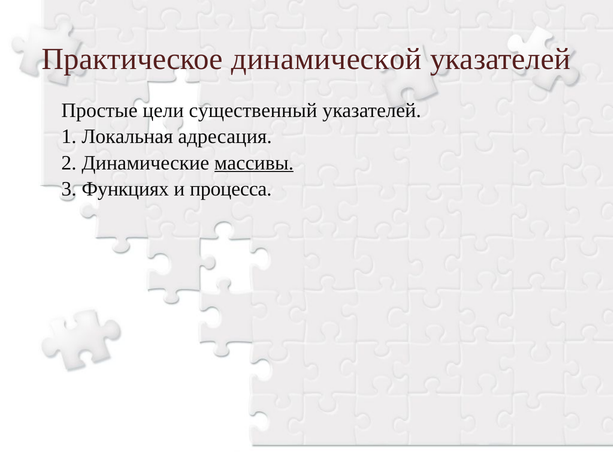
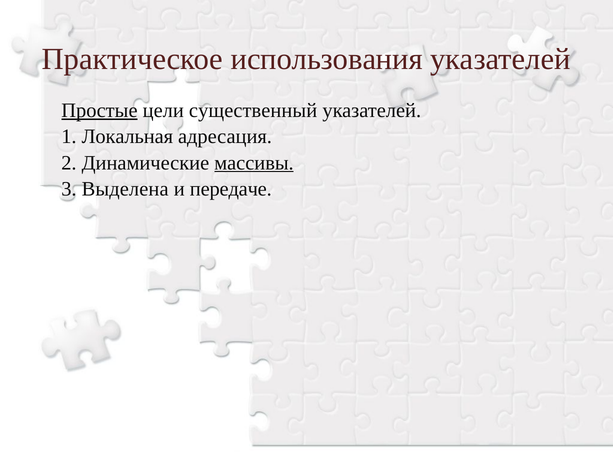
динамической: динамической -> использования (327, 59)
Простые underline: none -> present (99, 110)
Функциях: Функциях -> Выделена (125, 189)
процесса: процесса -> передаче (231, 189)
